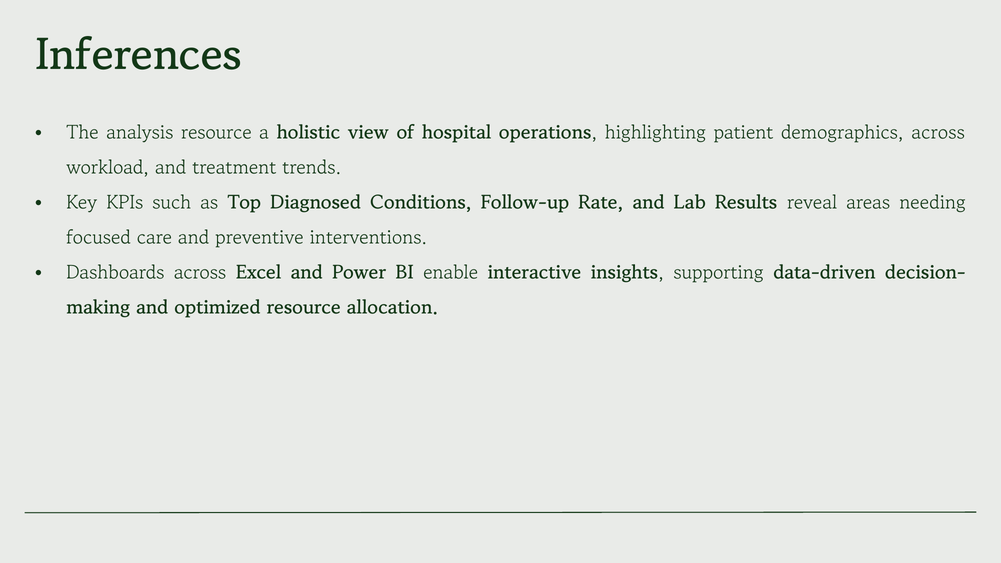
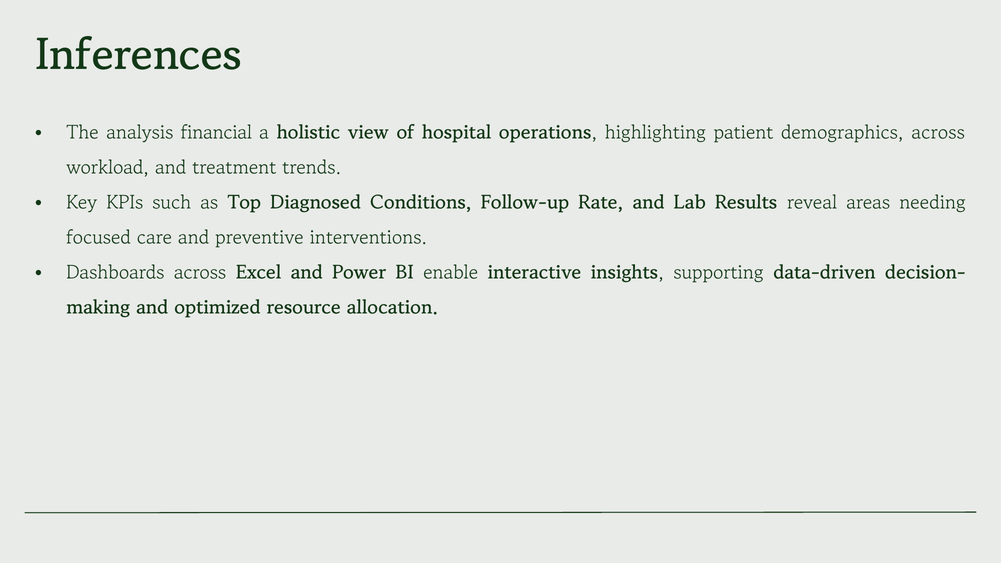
analysis resource: resource -> financial (216, 134)
